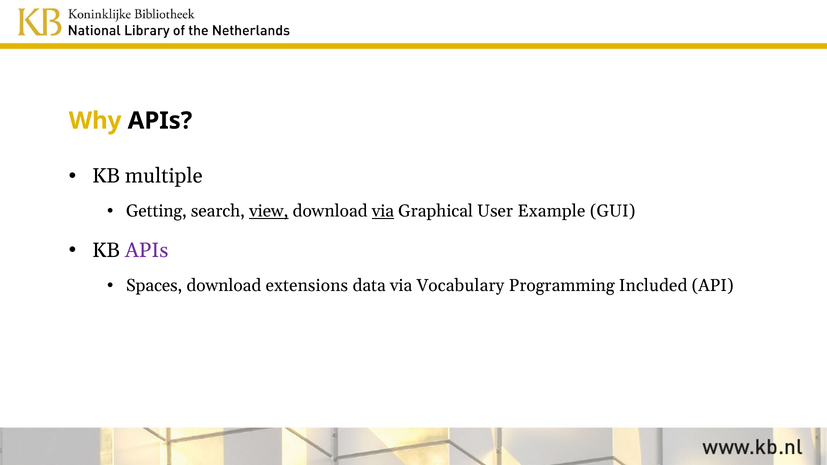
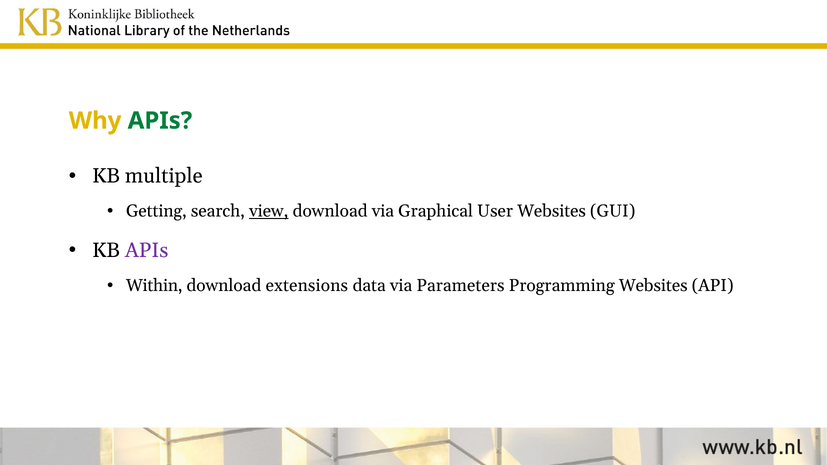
APIs colour: black -> green (160, 121)
via underline: present -> none (383, 211)
User Example: Example -> Websites (552, 211)
Spaces: Spaces -> Within (154, 286)
Vocabulary: Vocabulary -> Parameters (460, 286)
Programming Included: Included -> Websites (653, 286)
